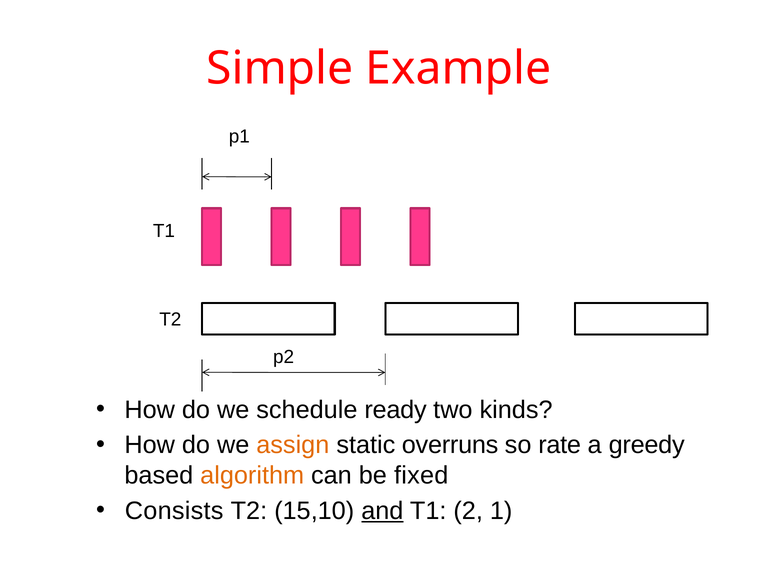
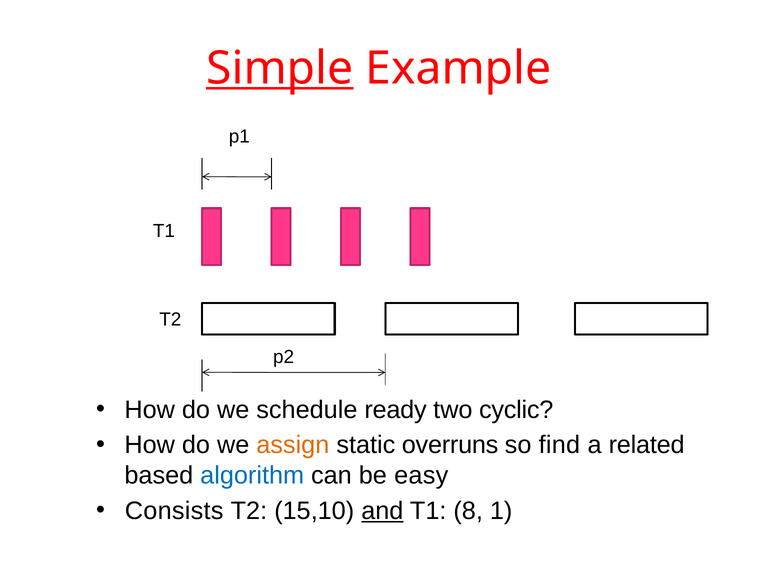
Simple underline: none -> present (280, 68)
kinds: kinds -> cyclic (516, 410)
rate: rate -> find (559, 445)
greedy: greedy -> related (647, 445)
algorithm colour: orange -> blue (252, 476)
fixed: fixed -> easy (421, 476)
2: 2 -> 8 (468, 511)
